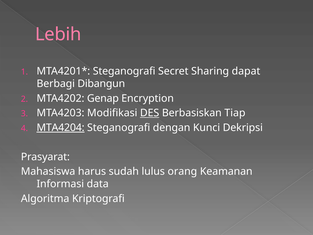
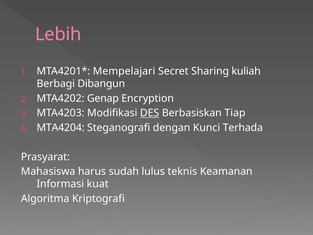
Steganografi: Steganografi -> Mempelajari (124, 71)
dapat: dapat -> kuliah (246, 71)
MTA4204 underline: present -> none (61, 127)
Dekripsi: Dekripsi -> Terhada (243, 127)
orang: orang -> teknis (182, 171)
data: data -> kuat (98, 184)
